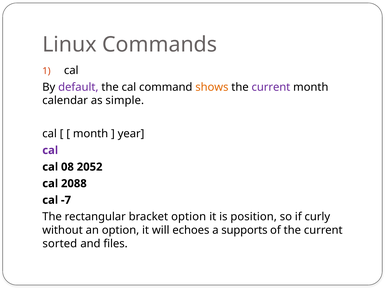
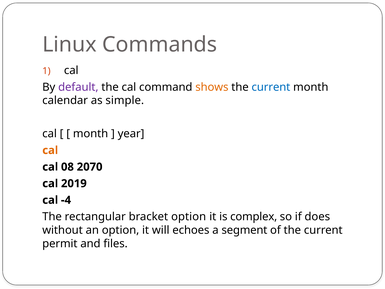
current colour: purple -> blue (271, 87)
cal colour: purple -> orange (50, 150)
2052: 2052 -> 2070 (90, 167)
2088: 2088 -> 2019 (74, 183)
-7: -7 -> -4 (66, 200)
position: position -> complex (254, 217)
curly: curly -> does (317, 217)
supports: supports -> segment (244, 230)
sorted: sorted -> permit (60, 243)
